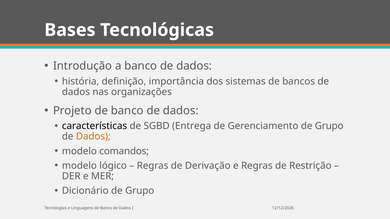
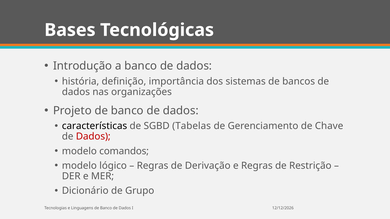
Entrega: Entrega -> Tabelas (192, 126)
Gerenciamento de Grupo: Grupo -> Chave (329, 126)
Dados colour: orange -> red (93, 137)
